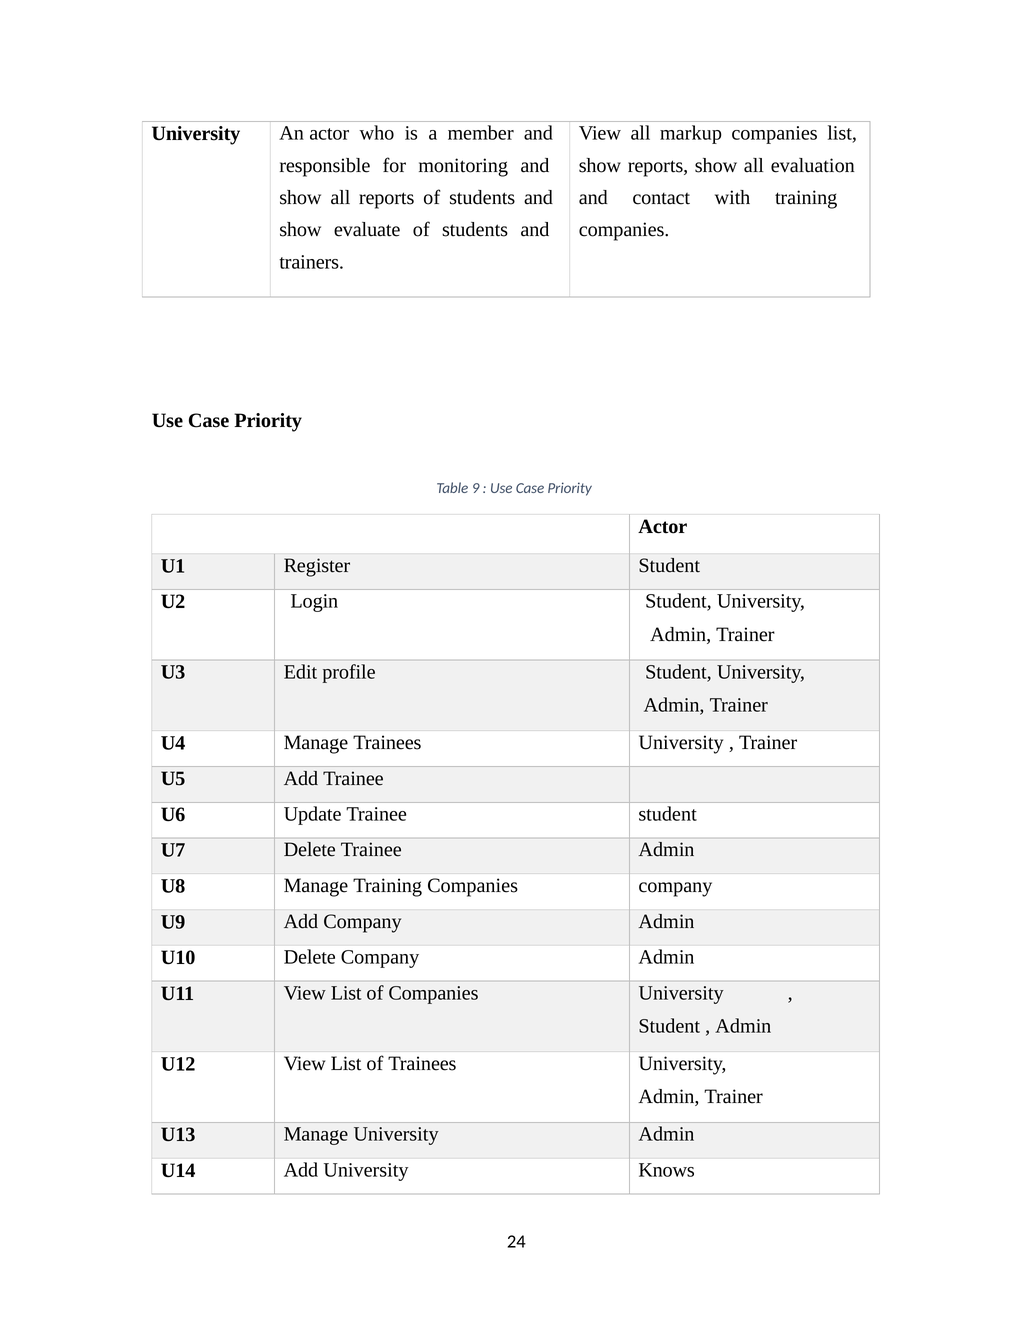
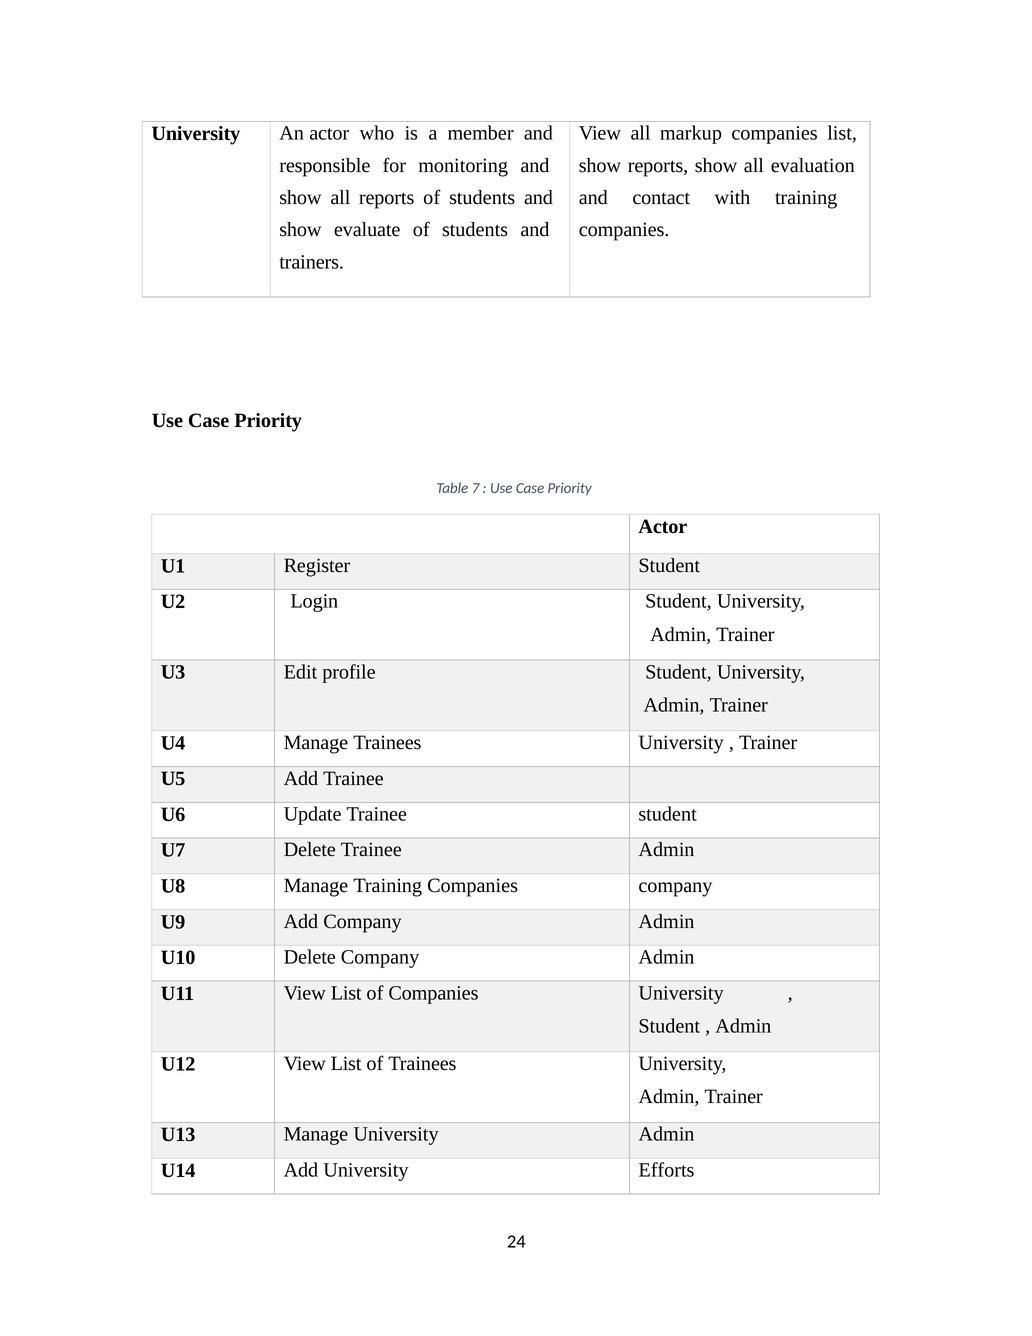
9: 9 -> 7 (475, 488)
Knows: Knows -> Efforts (666, 1170)
